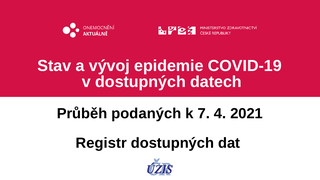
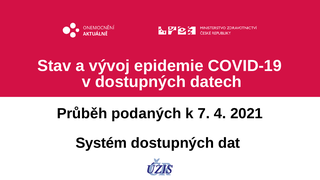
Registr: Registr -> Systém (101, 143)
